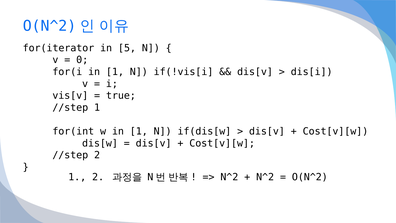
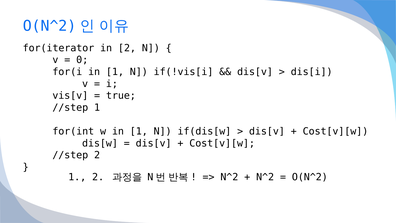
in 5: 5 -> 2 (127, 48)
